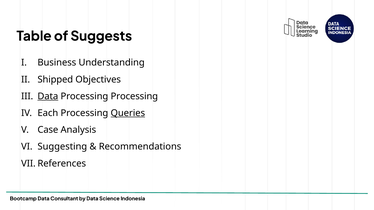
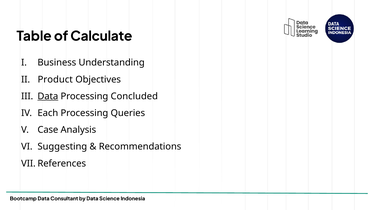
Suggests: Suggests -> Calculate (101, 36)
Shipped: Shipped -> Product (55, 80)
Processing Processing: Processing -> Concluded (134, 96)
Queries underline: present -> none (128, 113)
